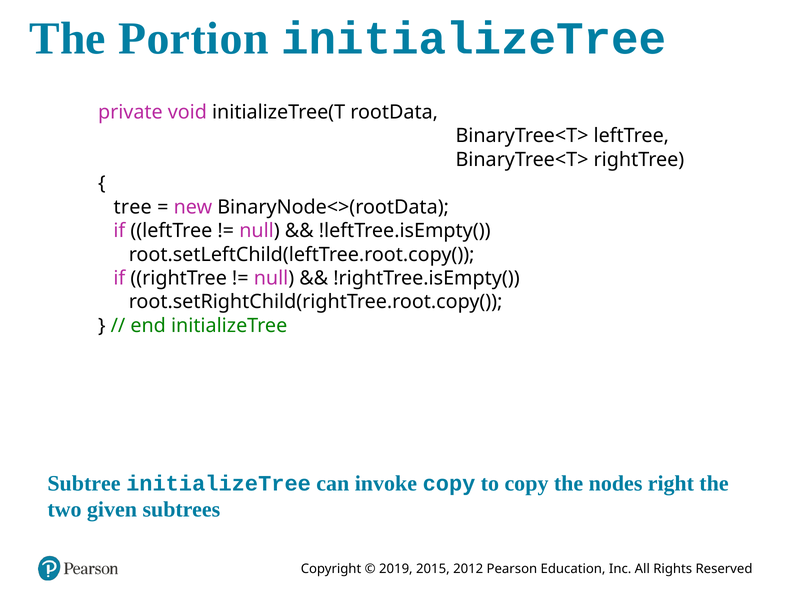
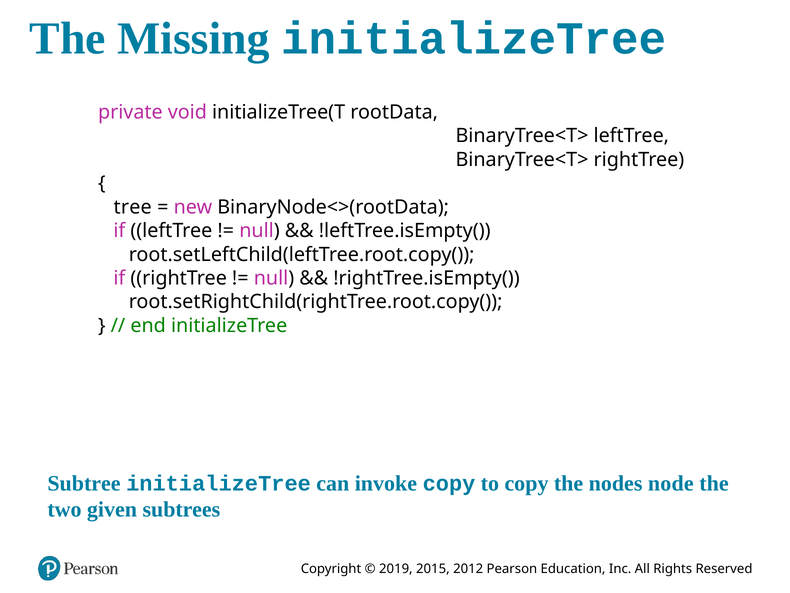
Portion: Portion -> Missing (194, 39)
right: right -> node (671, 483)
